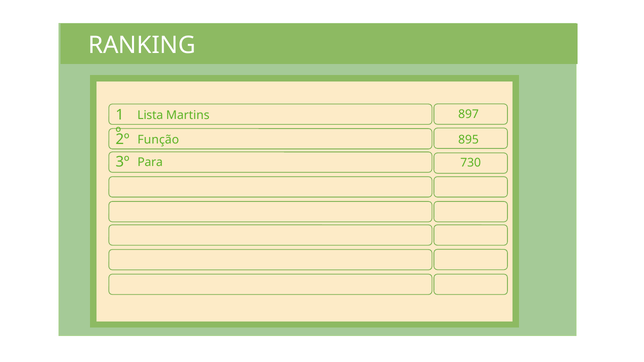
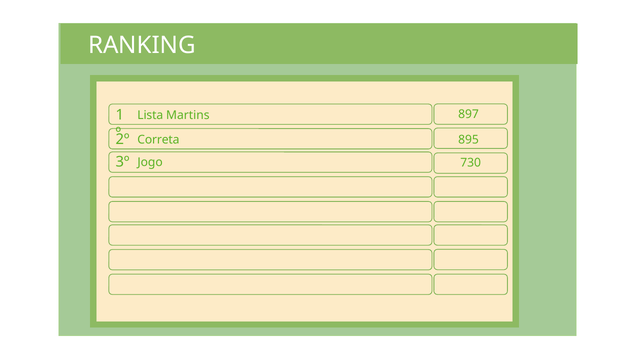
Função: Função -> Correta (158, 140)
Para: Para -> Jogo (150, 162)
